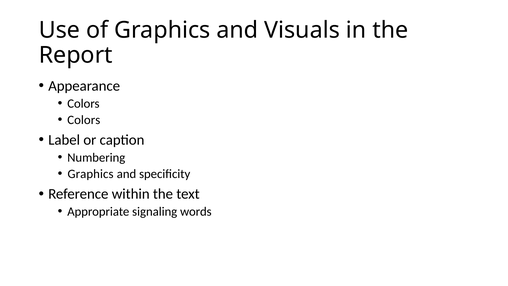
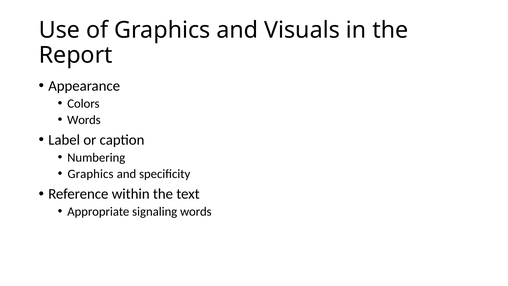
Colors: Colors -> Words (84, 120)
